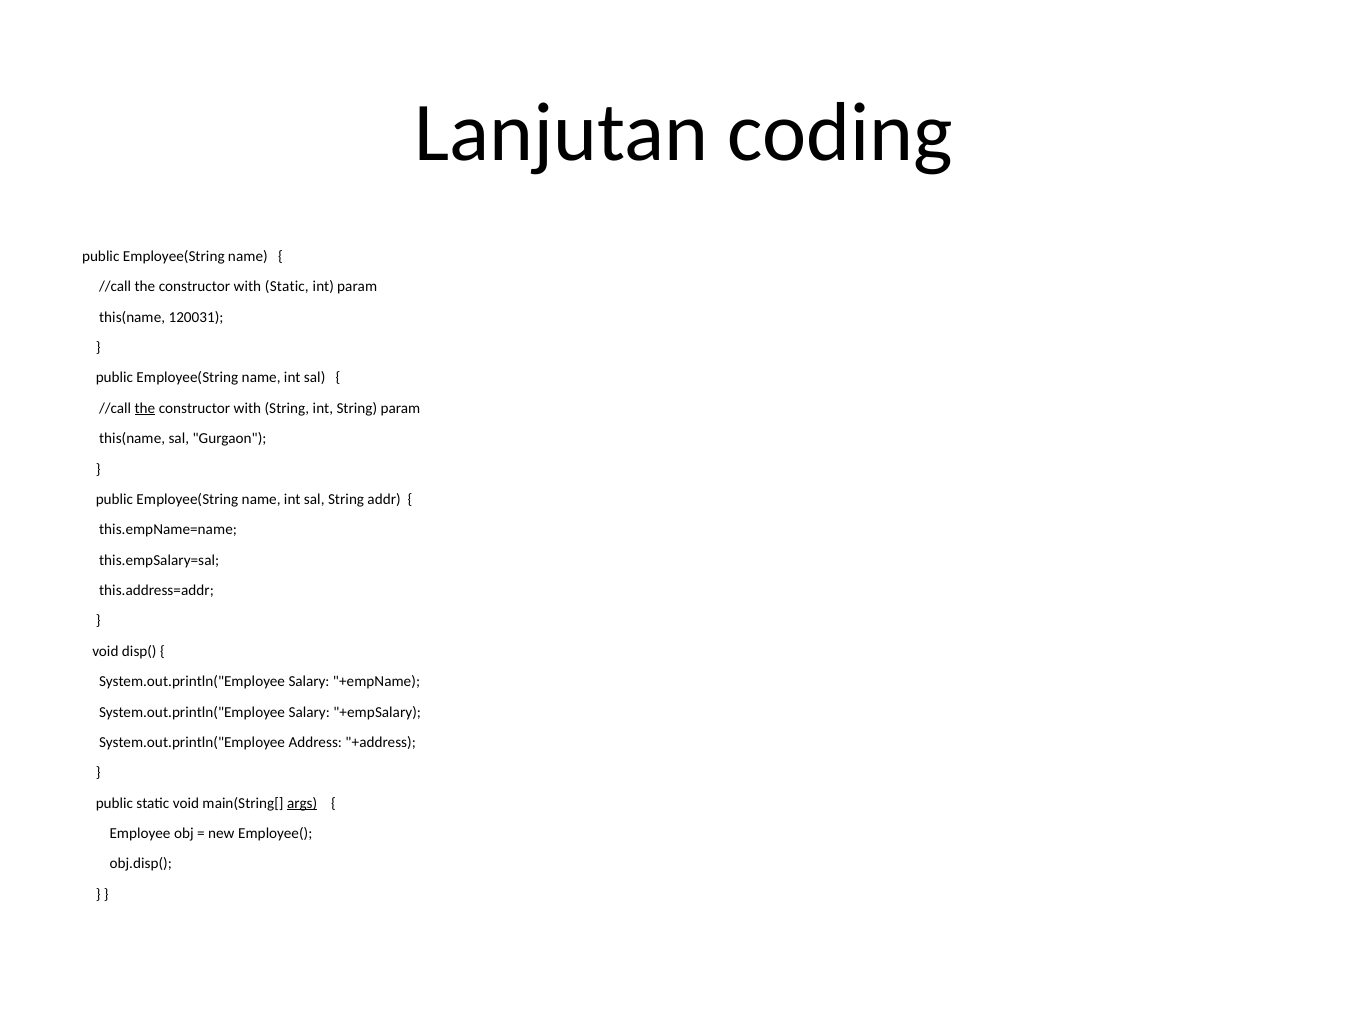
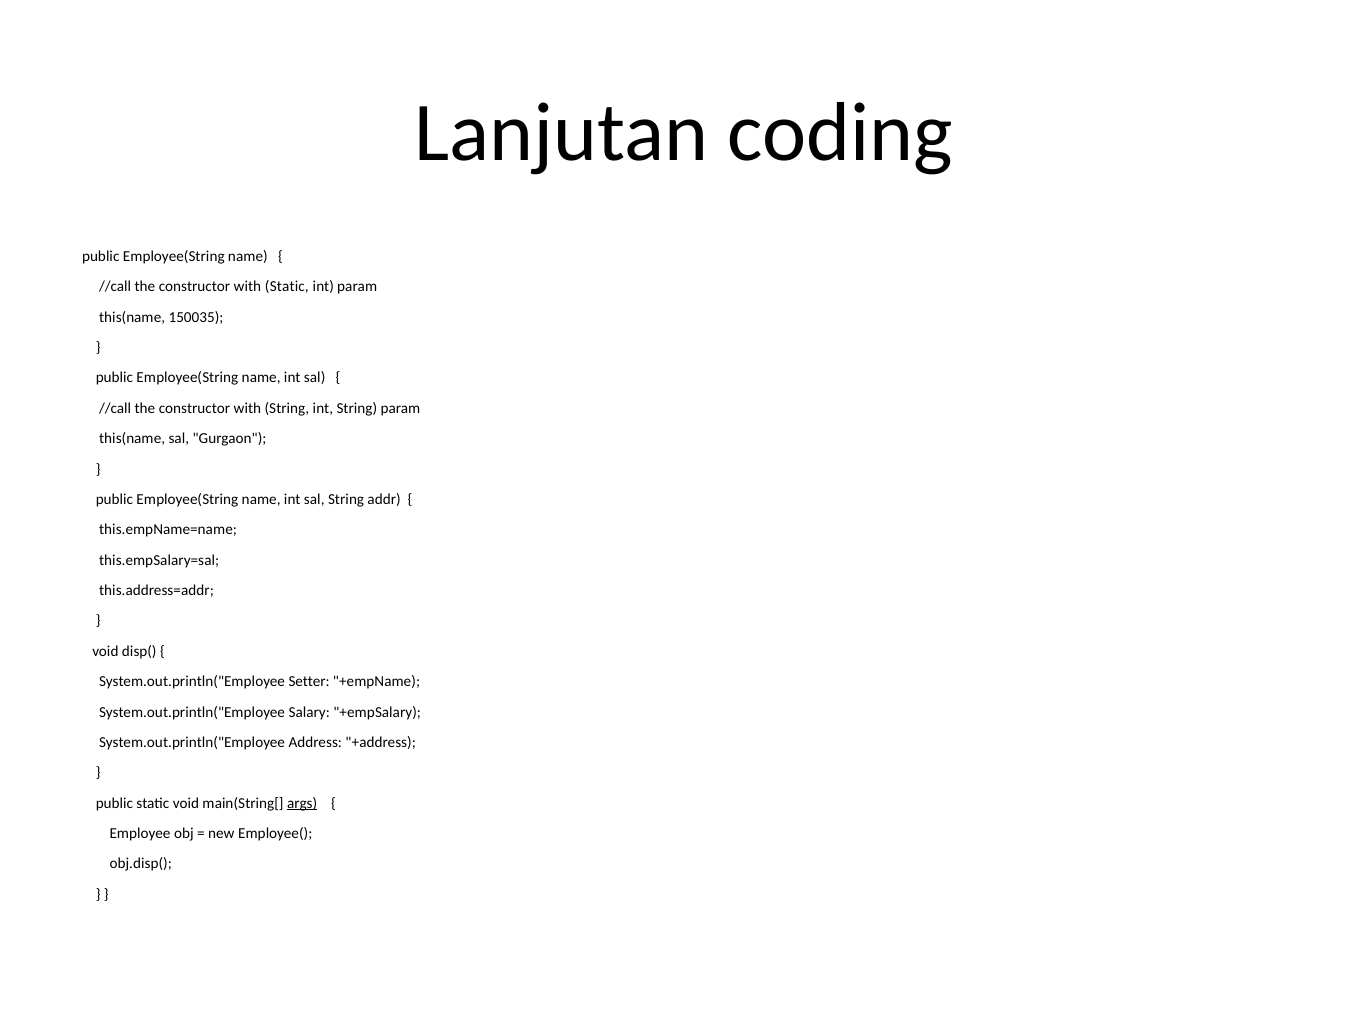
120031: 120031 -> 150035 (196, 317)
the underline: present -> none (145, 408)
Salary: Salary -> Setter (309, 682)
